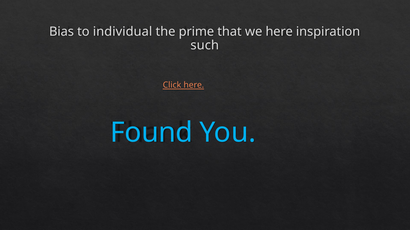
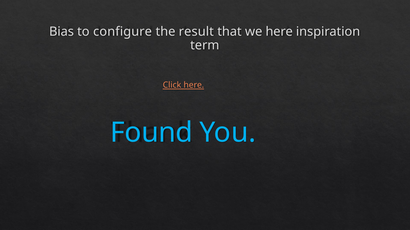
individual: individual -> configure (123, 32)
prime: prime -> result (196, 32)
such: such -> term (205, 45)
